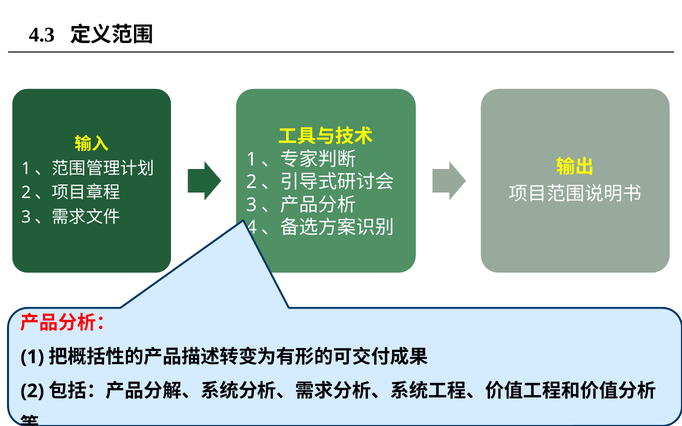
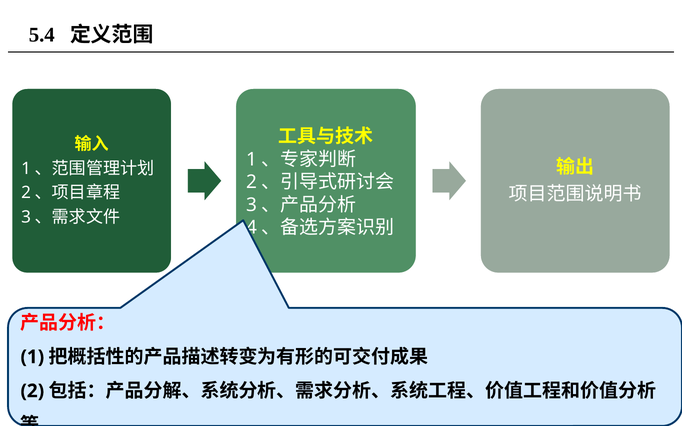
4.3: 4.3 -> 5.4 (42, 35)
